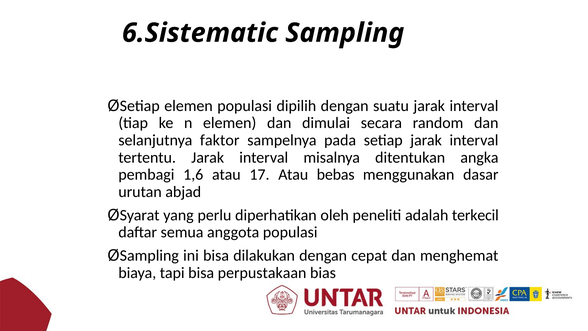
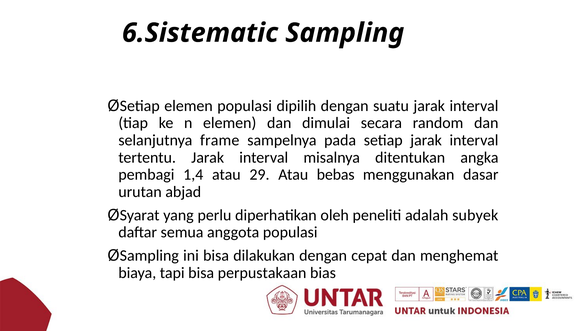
faktor: faktor -> frame (220, 140)
1,6: 1,6 -> 1,4 (193, 175)
17: 17 -> 29 (260, 175)
terkecil: terkecil -> subyek (475, 215)
